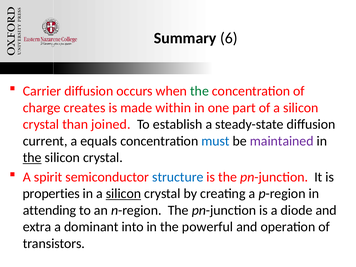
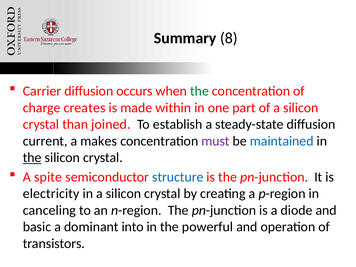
6: 6 -> 8 (229, 38)
equals: equals -> makes (99, 141)
must colour: blue -> purple (216, 141)
maintained colour: purple -> blue (282, 141)
spirit: spirit -> spite (48, 177)
properties: properties -> electricity (51, 194)
silicon underline: present -> none (123, 194)
attending: attending -> canceling (49, 210)
extra: extra -> basic (37, 227)
